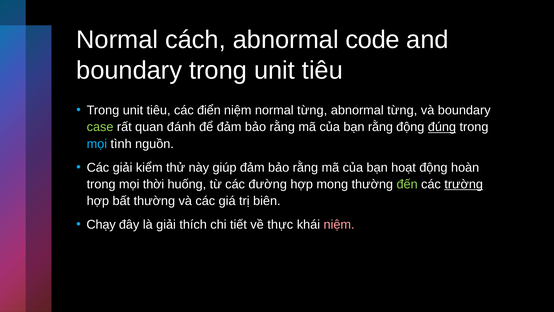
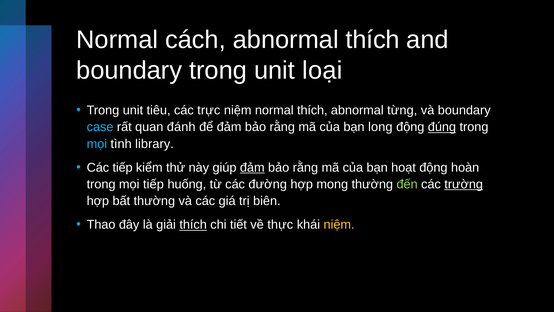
abnormal code: code -> thích (373, 40)
boundary trong unit tiêu: tiêu -> loại (322, 70)
điển: điển -> trực (209, 110)
normal từng: từng -> thích (312, 110)
case colour: light green -> light blue (100, 127)
bạn rằng: rằng -> long (380, 127)
nguồn: nguồn -> library (154, 144)
Các giải: giải -> tiếp (123, 167)
đảm underline: none -> present (252, 167)
mọi thời: thời -> tiếp (153, 184)
Chạy: Chạy -> Thao (101, 224)
thích underline: none -> present (193, 224)
niệm colour: pink -> yellow (339, 224)
